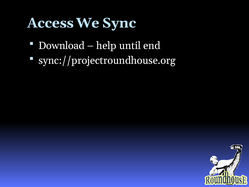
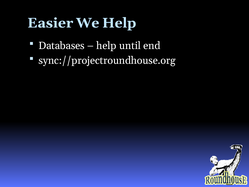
Access: Access -> Easier (50, 23)
We Sync: Sync -> Help (119, 23)
Download: Download -> Databases (62, 46)
